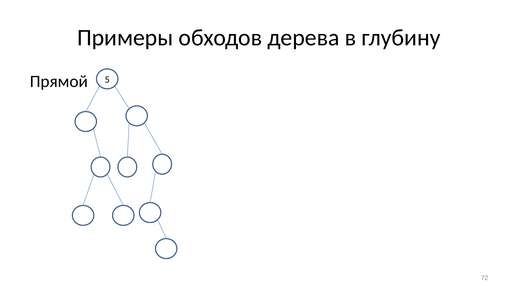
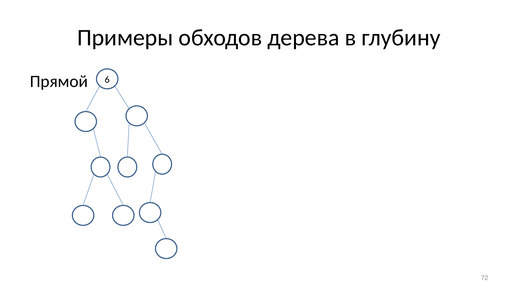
Прямой 5: 5 -> 6 (107, 80)
